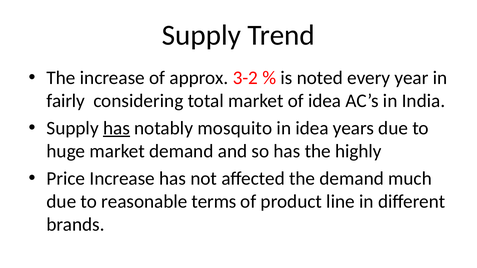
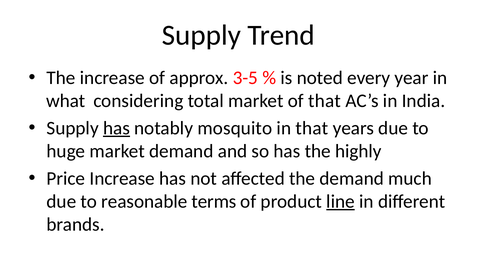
3-2: 3-2 -> 3-5 (245, 78)
fairly: fairly -> what (66, 101)
of idea: idea -> that (325, 101)
in idea: idea -> that (312, 128)
line underline: none -> present (341, 202)
